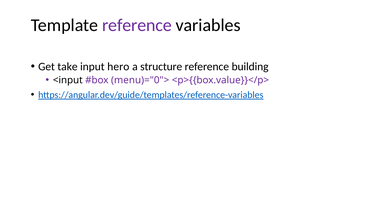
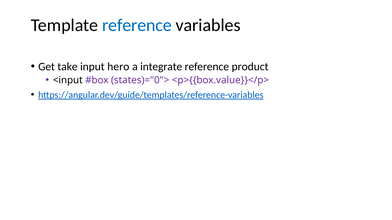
reference colour: purple -> blue (137, 25)
structure: structure -> integrate (161, 67)
building: building -> product (250, 67)
menu)="0">: menu)="0"> -> states)="0"> (140, 80)
